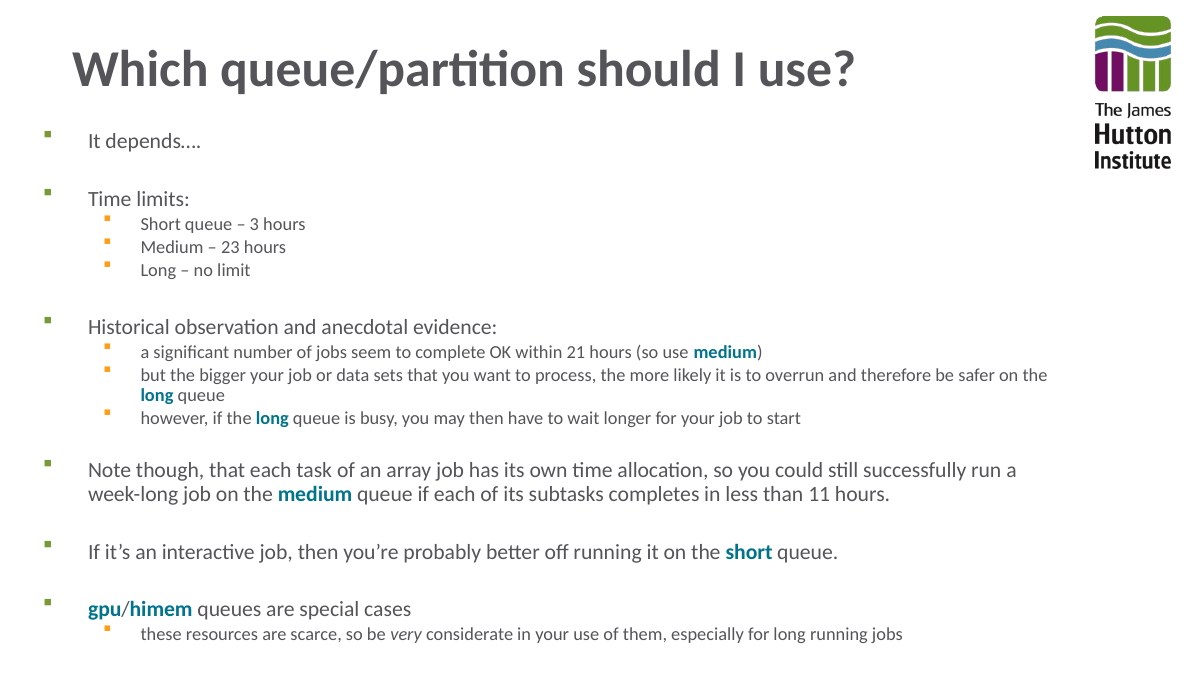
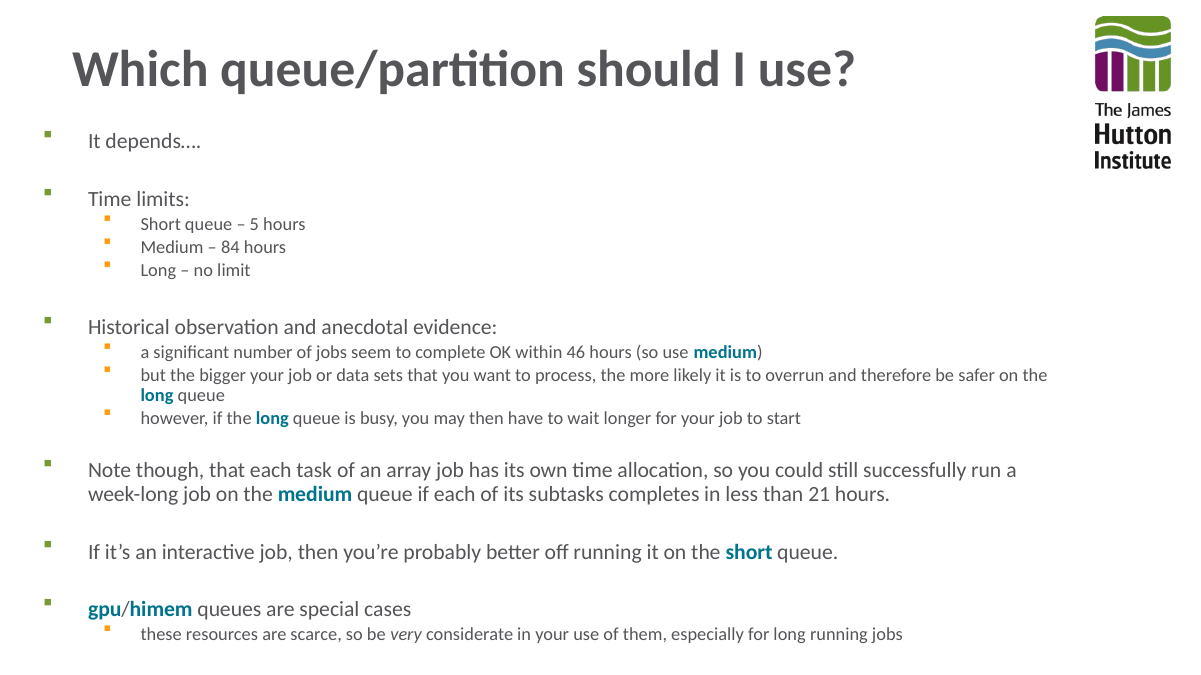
3: 3 -> 5 (254, 224)
23: 23 -> 84 (230, 248)
21: 21 -> 46 (576, 352)
11: 11 -> 21 (819, 494)
